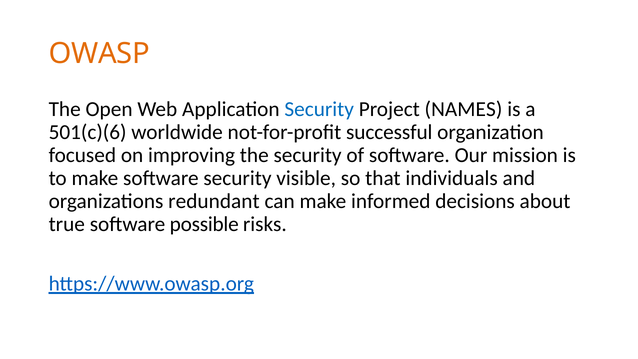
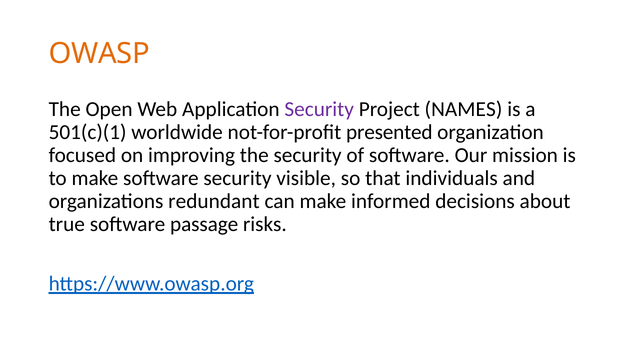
Security colour: blue -> purple (319, 109)
501(c)(6: 501(c)(6 -> 501(c)(1 (88, 132)
successful: successful -> presented (389, 132)
possible: possible -> passage (204, 224)
